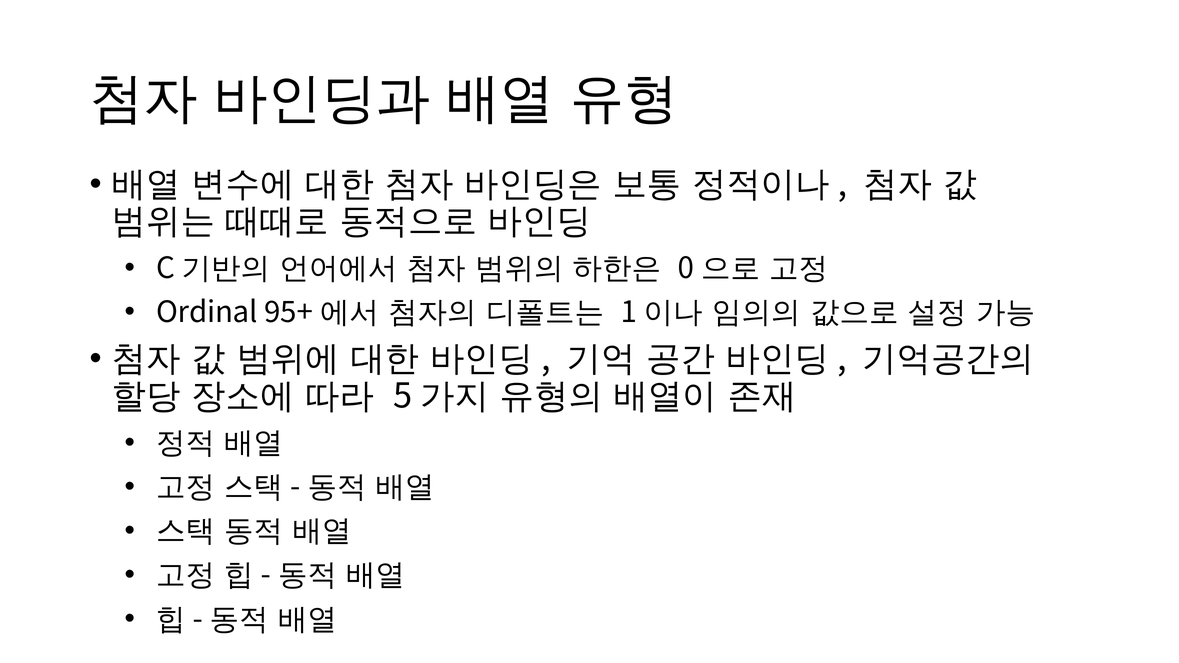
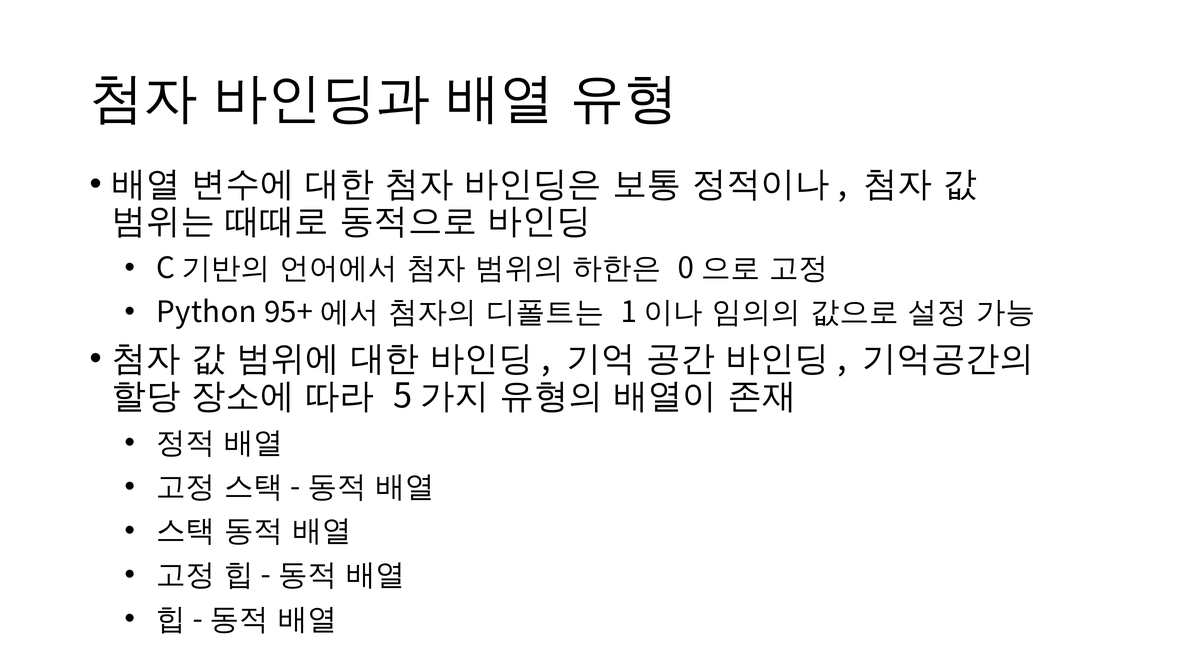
Ordinal: Ordinal -> Python (207, 313)
